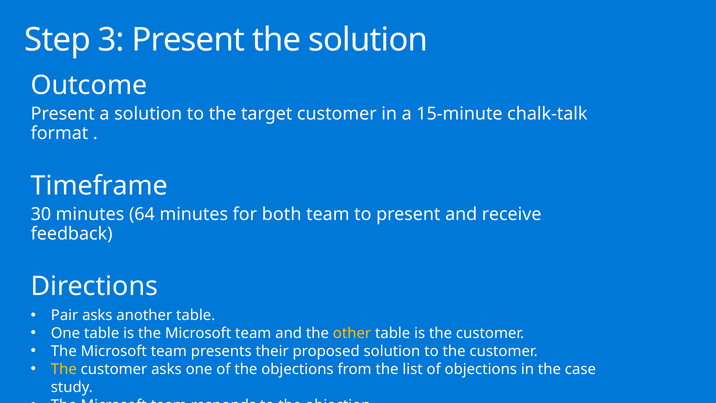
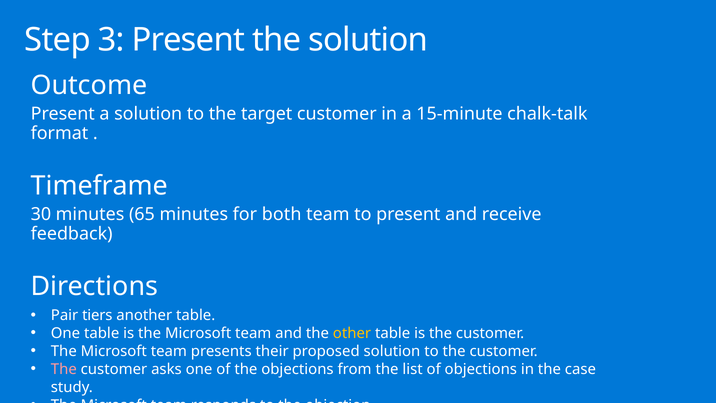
64: 64 -> 65 (142, 214)
Pair asks: asks -> tiers (97, 315)
The colour: yellow -> pink (64, 369)
